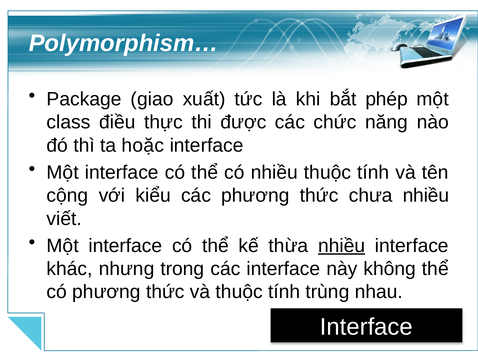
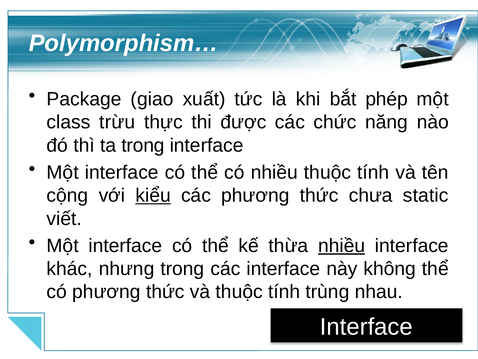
điều: điều -> trừu (117, 122)
ta hoặc: hoặc -> trong (143, 145)
kiểu underline: none -> present (153, 195)
chưa nhiều: nhiều -> static (426, 195)
